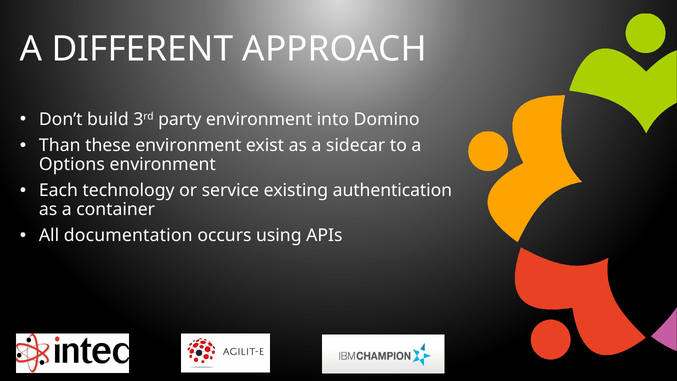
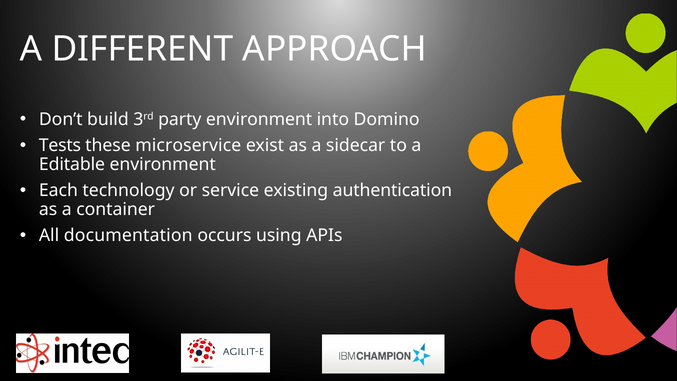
Than: Than -> Tests (60, 145)
these environment: environment -> microservice (188, 145)
Options: Options -> Editable (72, 164)
